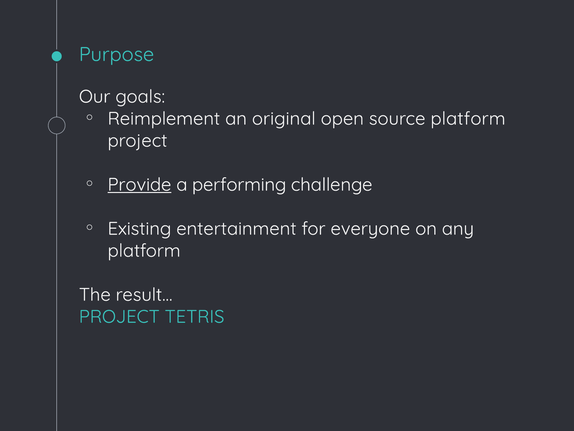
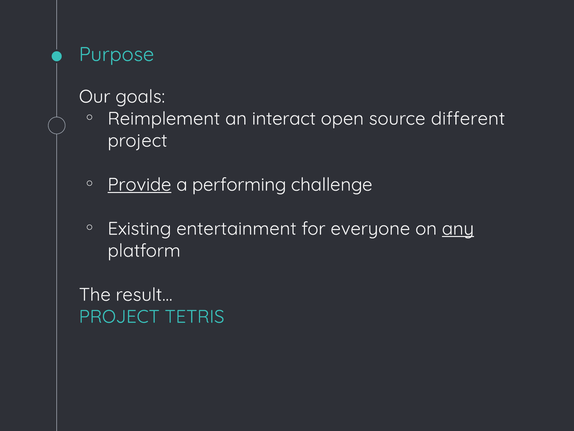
original: original -> interact (284, 118)
source platform: platform -> different (468, 118)
any underline: none -> present (458, 228)
